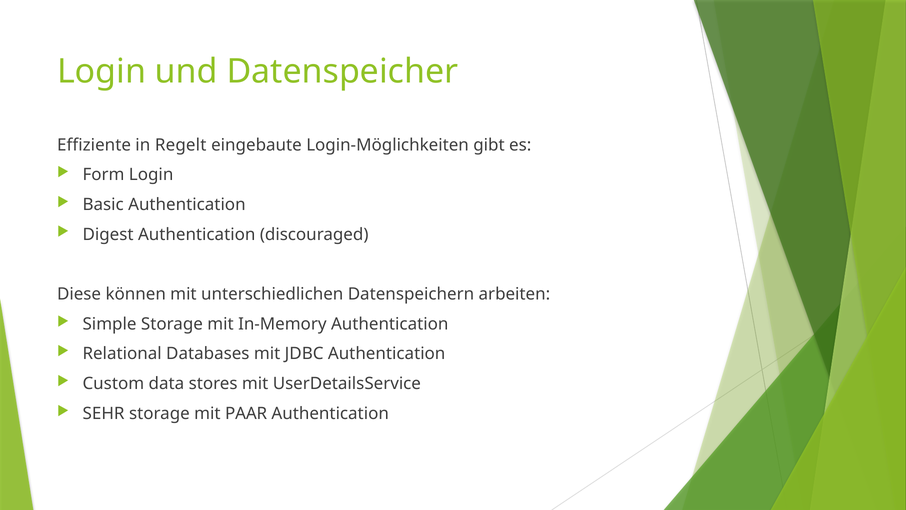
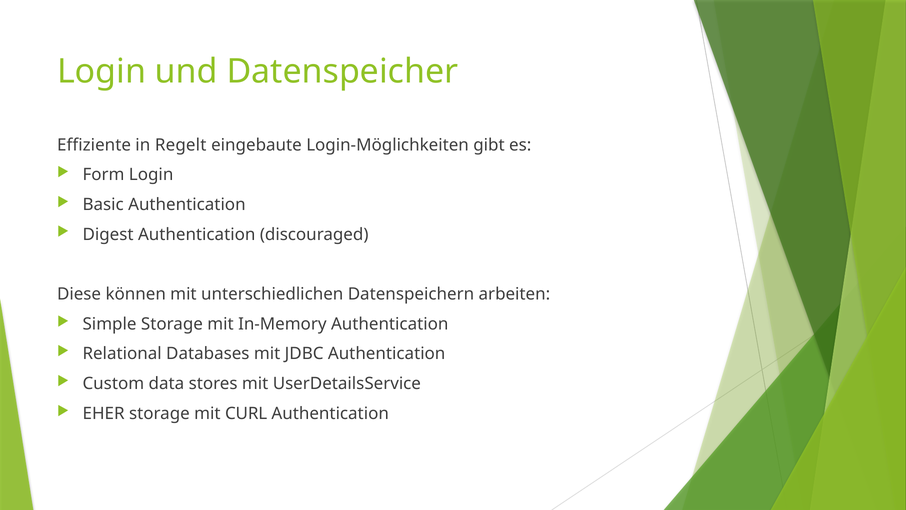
SEHR: SEHR -> EHER (104, 413)
PAAR: PAAR -> CURL (246, 413)
